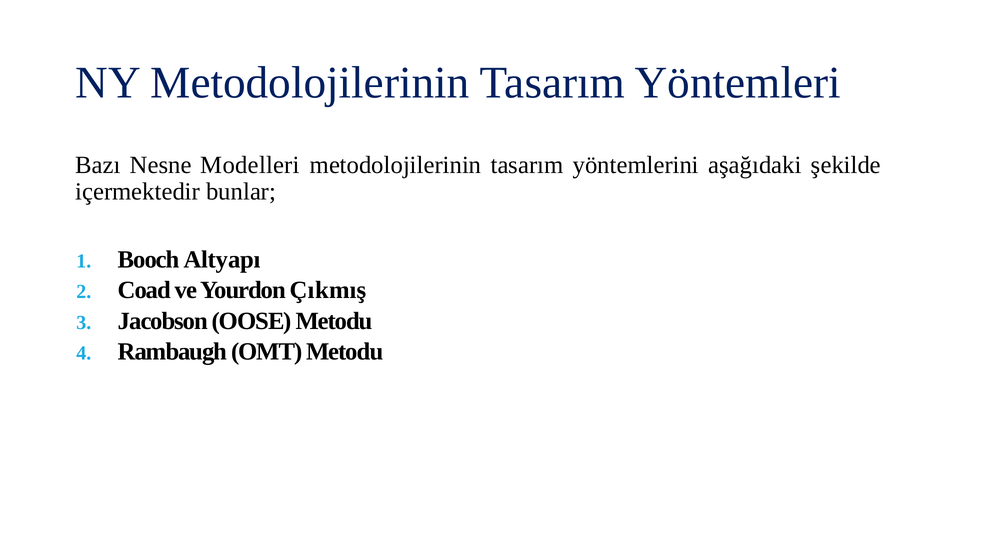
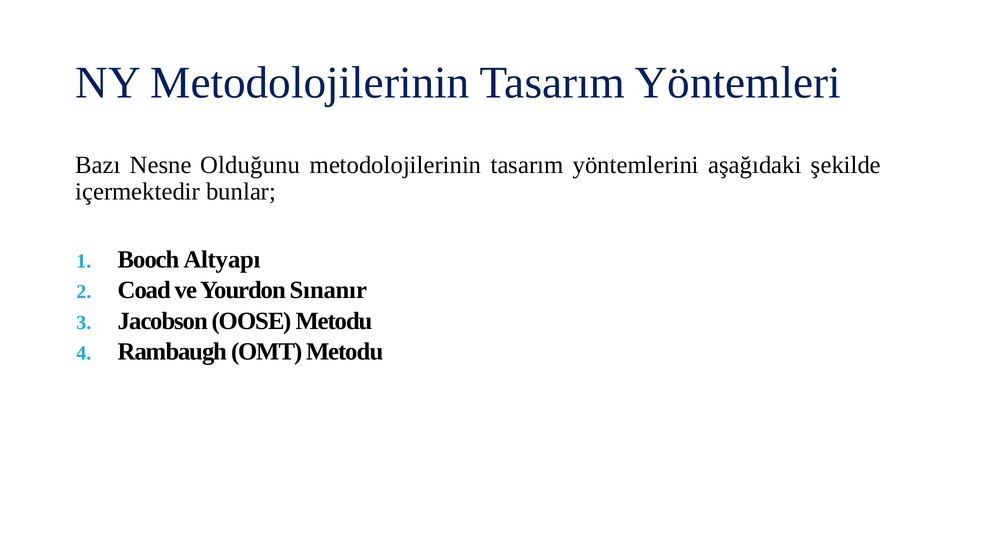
Modelleri: Modelleri -> Olduğunu (250, 165)
Çıkmış: Çıkmış -> Sınanır (328, 290)
